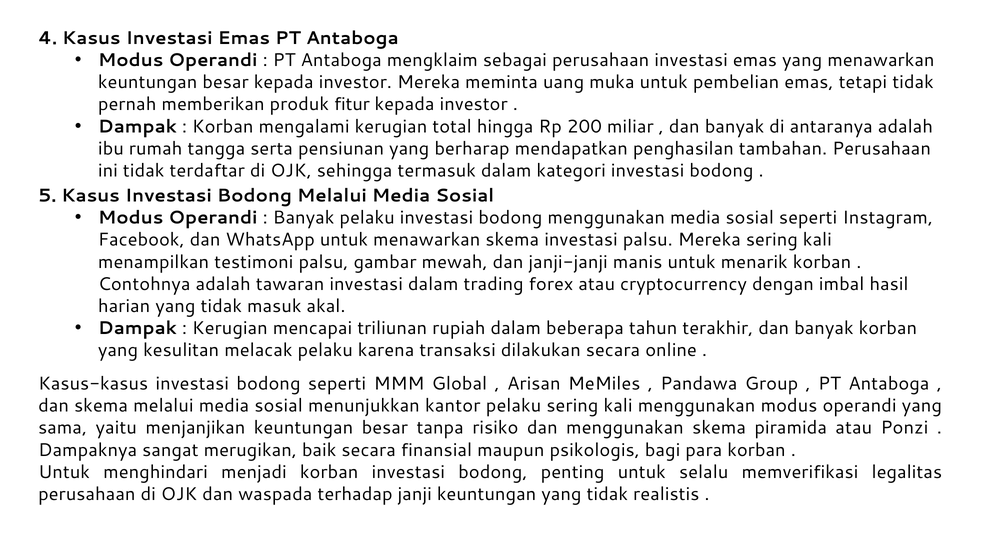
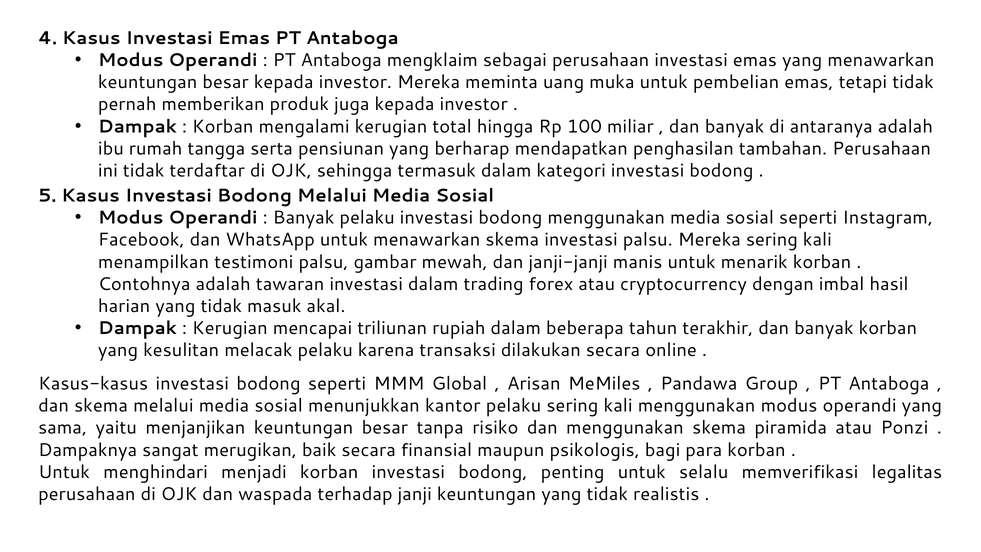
fitur: fitur -> juga (352, 104)
200: 200 -> 100 (584, 126)
